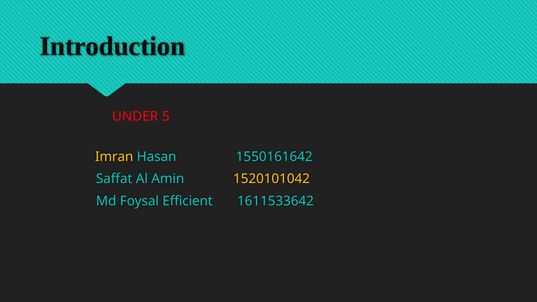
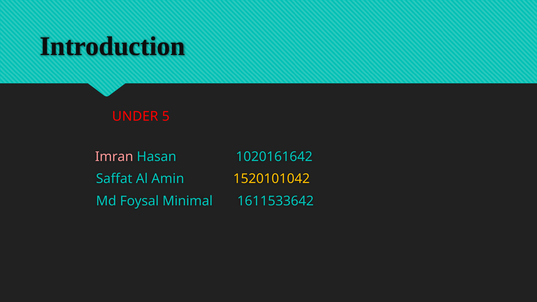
Imran colour: yellow -> pink (114, 157)
1550161642: 1550161642 -> 1020161642 (274, 157)
Efficient: Efficient -> Minimal (188, 201)
